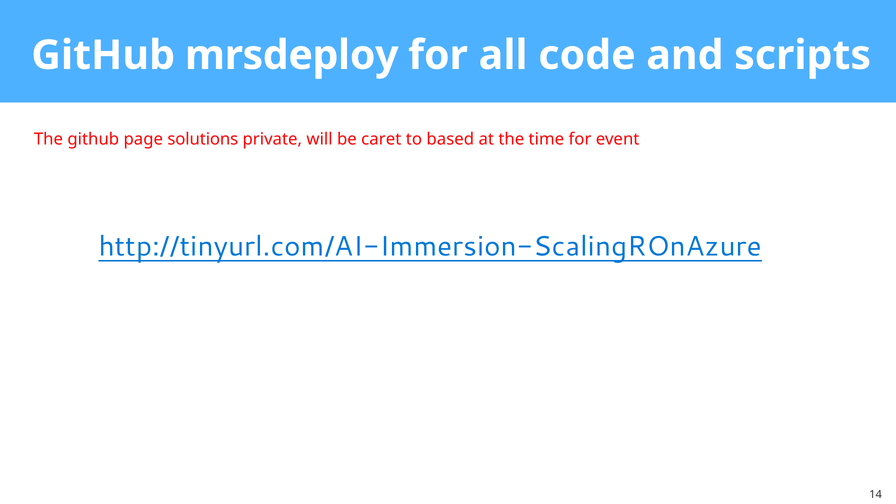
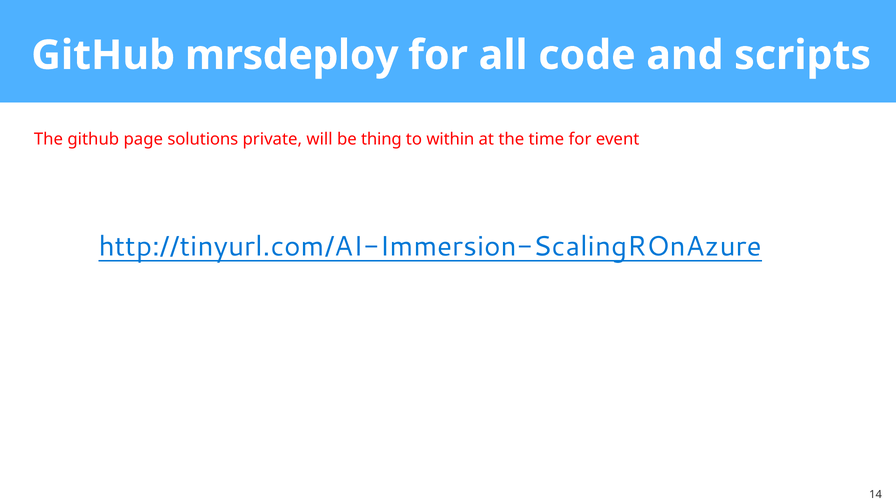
caret: caret -> thing (381, 139)
based: based -> within (450, 139)
